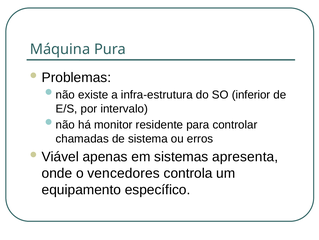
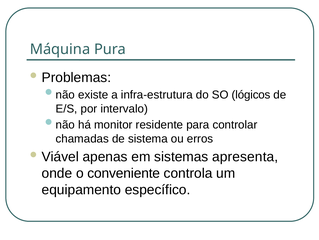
inferior: inferior -> lógicos (251, 95)
vencedores: vencedores -> conveniente (124, 173)
